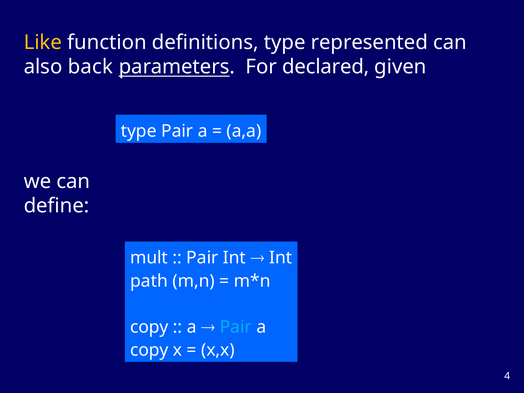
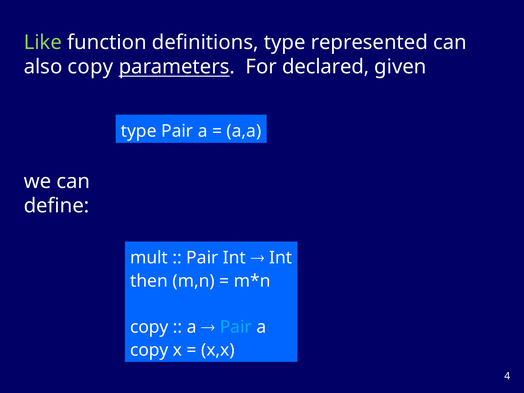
Like colour: yellow -> light green (43, 42)
also back: back -> copy (90, 67)
path: path -> then (149, 281)
